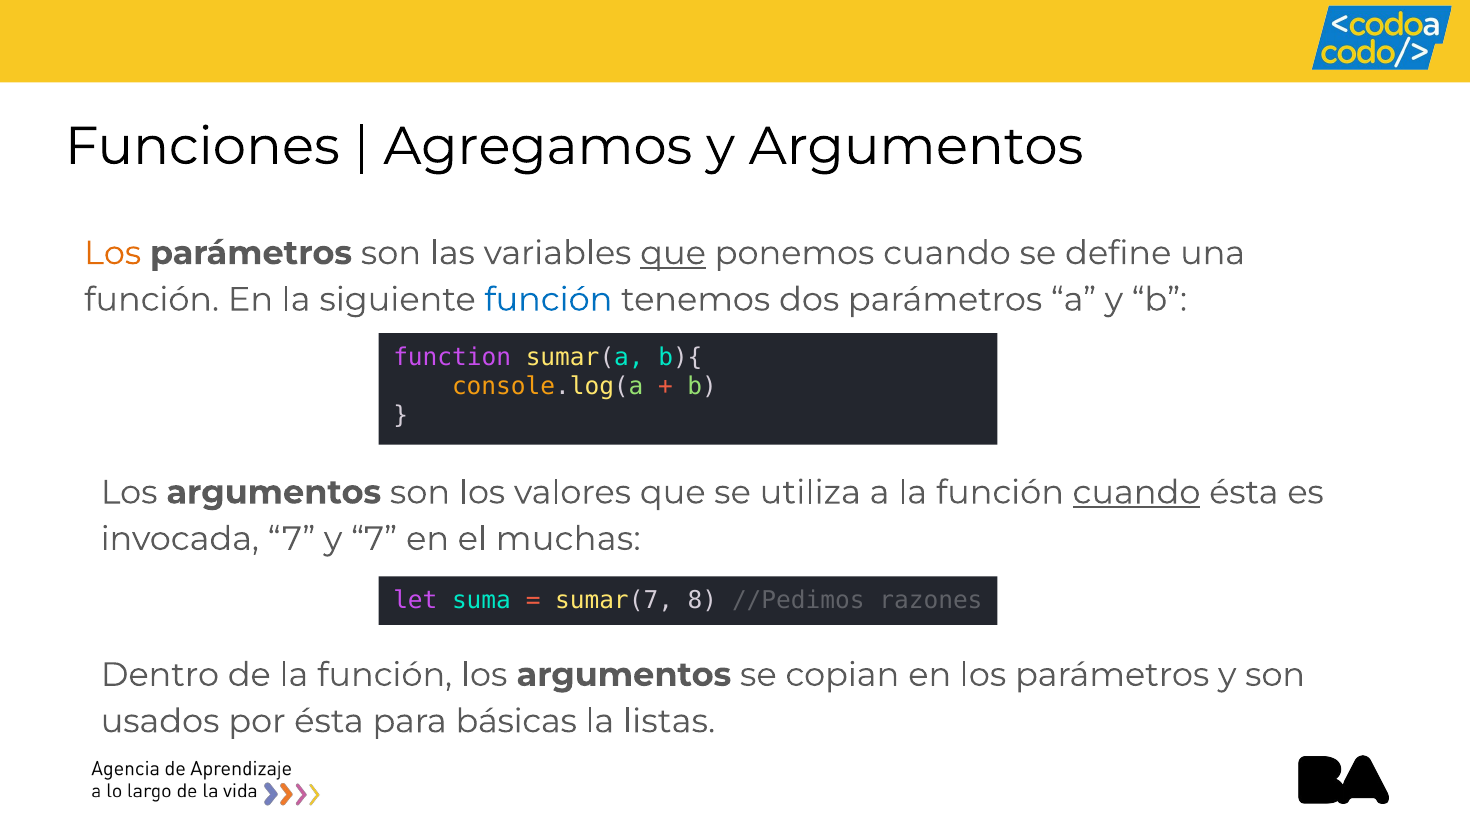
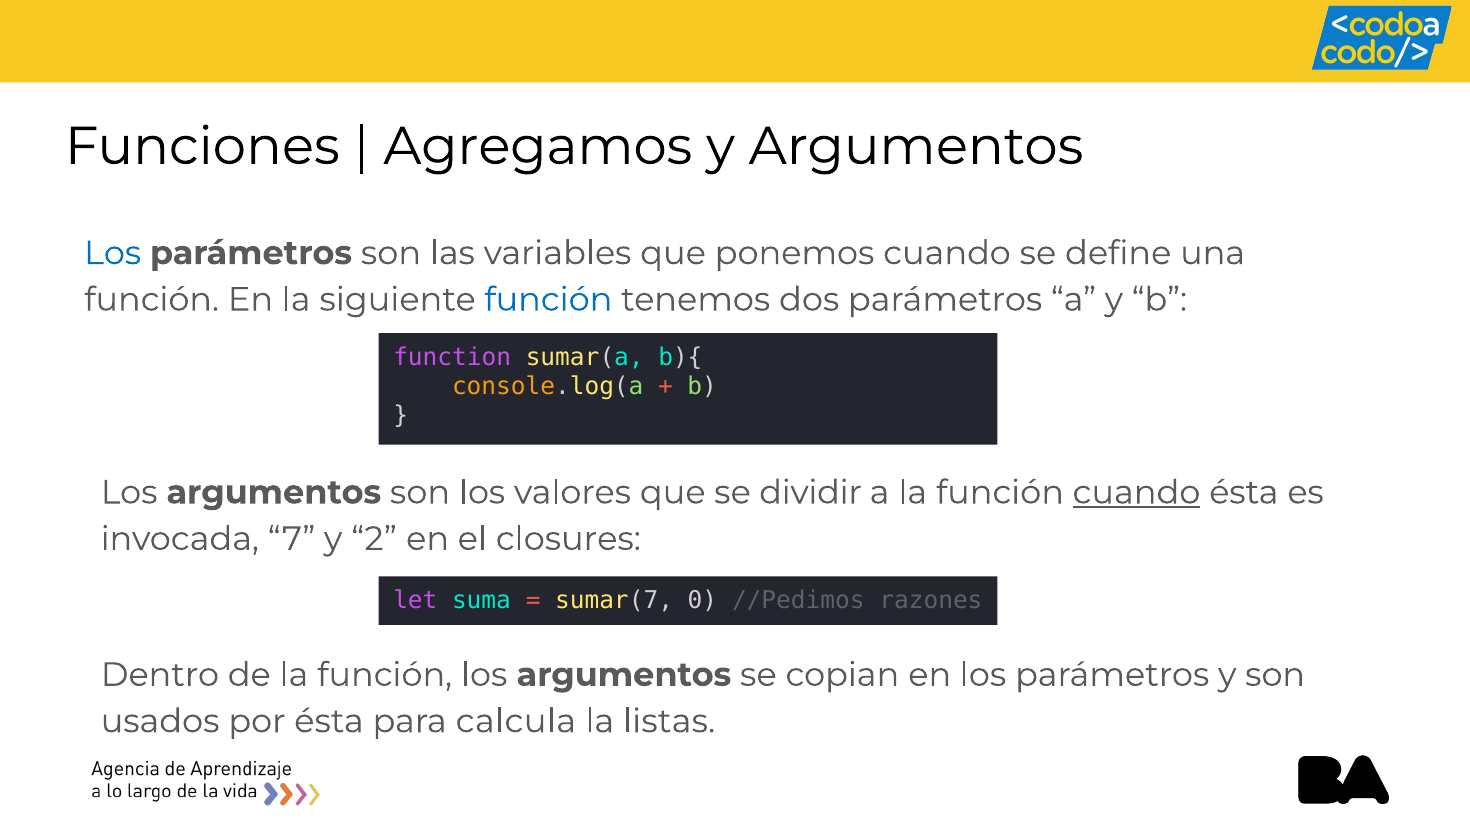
Los colour: orange -> blue (113, 253)
que underline: present -> none (673, 253)
utiliza: utiliza -> dividir (811, 492)
y 7: 7 -> 2 (374, 539)
muchas: muchas -> closures (568, 539)
8: 8 -> 0 (702, 600)
básicas: básicas -> calcula (516, 721)
